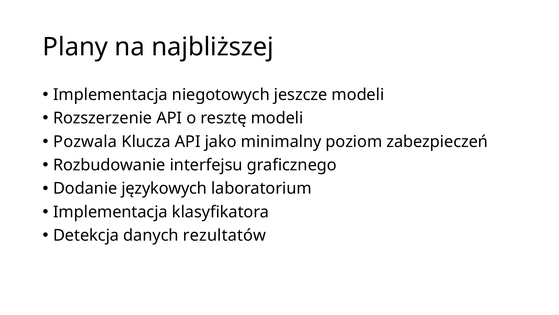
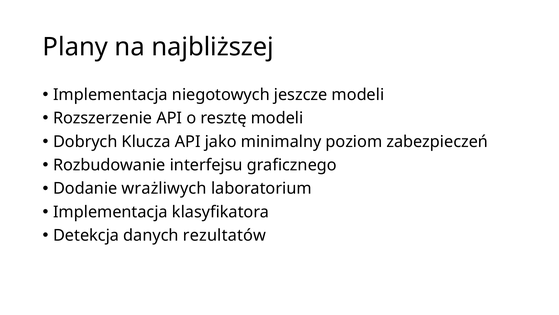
Pozwala: Pozwala -> Dobrych (85, 141)
językowych: językowych -> wrażliwych (164, 188)
